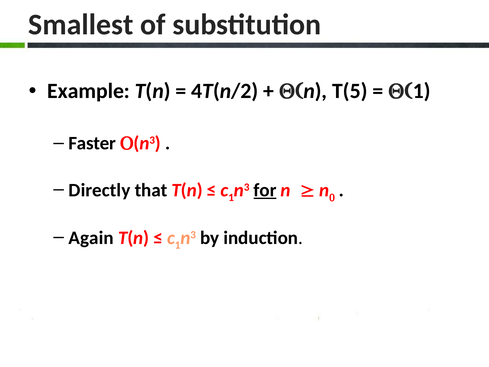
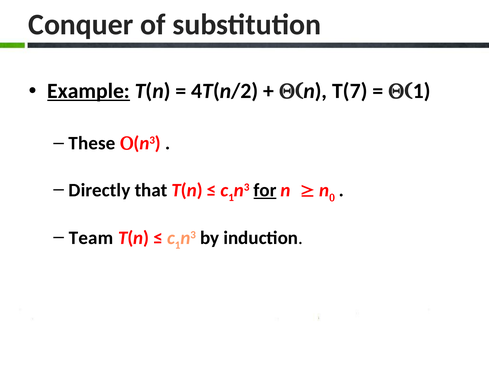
Smallest: Smallest -> Conquer (81, 25)
Example underline: none -> present (89, 91)
T(5: T(5 -> T(7 (350, 91)
Faster: Faster -> These (92, 143)
Again: Again -> Team (91, 238)
